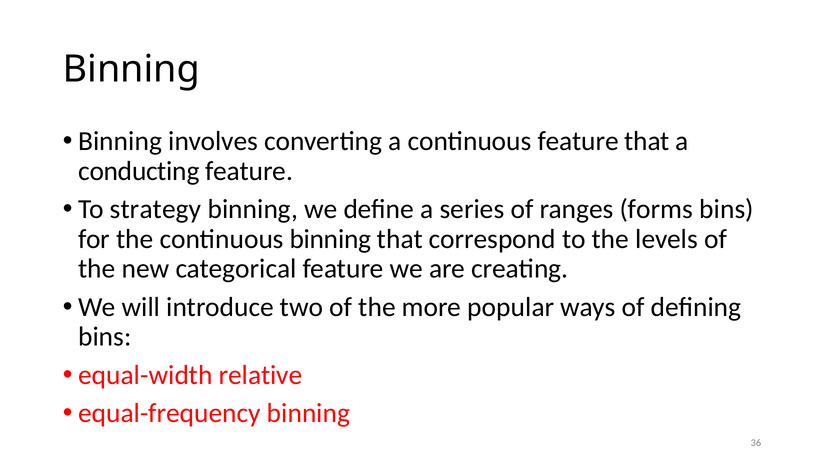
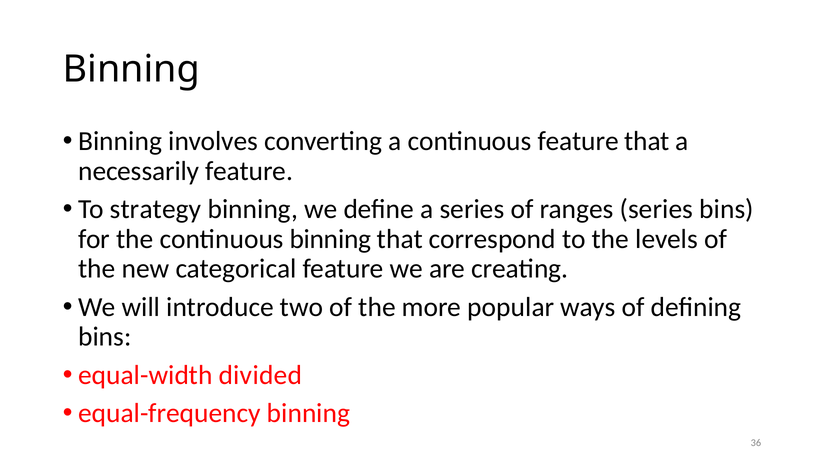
conducting: conducting -> necessarily (139, 171)
ranges forms: forms -> series (656, 209)
relative: relative -> divided (260, 375)
